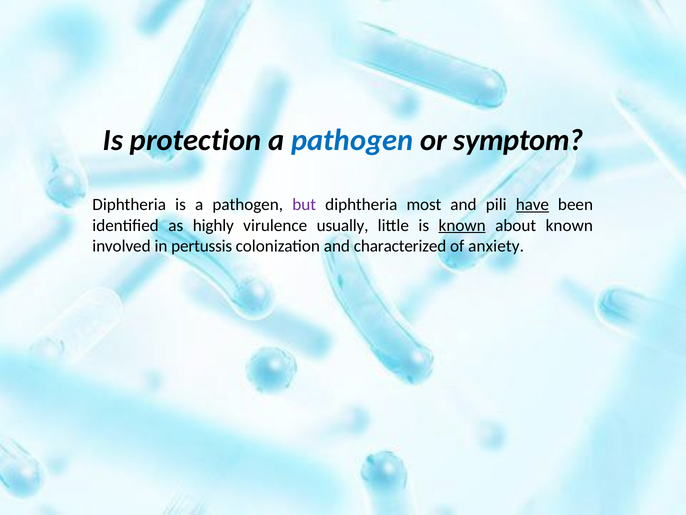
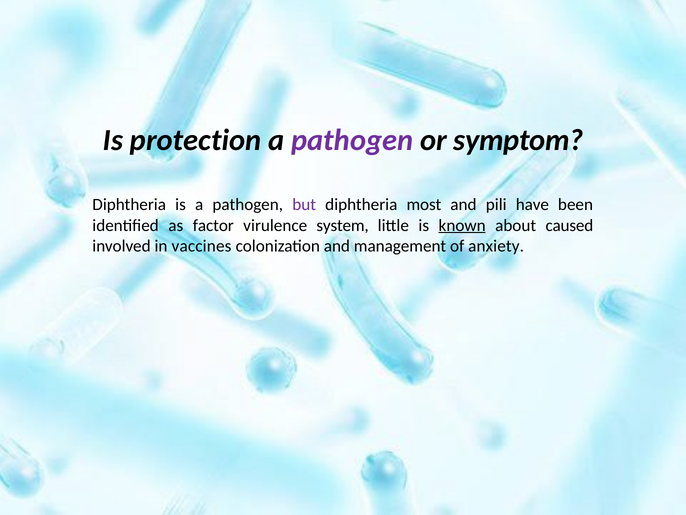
pathogen colour: blue -> purple (352, 140)
have underline: present -> none (532, 205)
highly: highly -> factor (213, 225)
usually: usually -> system (343, 225)
about known: known -> caused (569, 225)
pertussis: pertussis -> vaccines (202, 246)
characterized: characterized -> management (400, 246)
